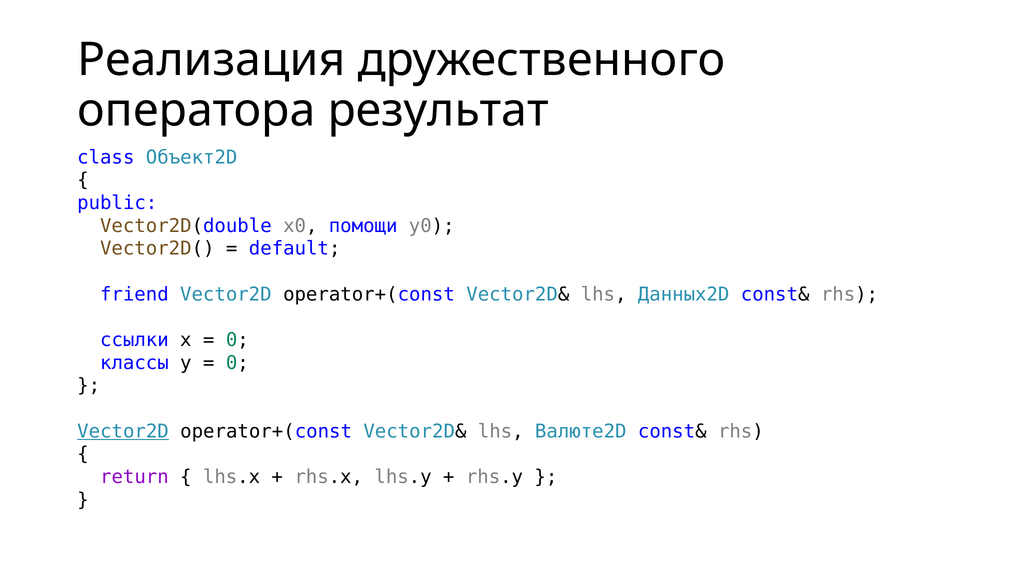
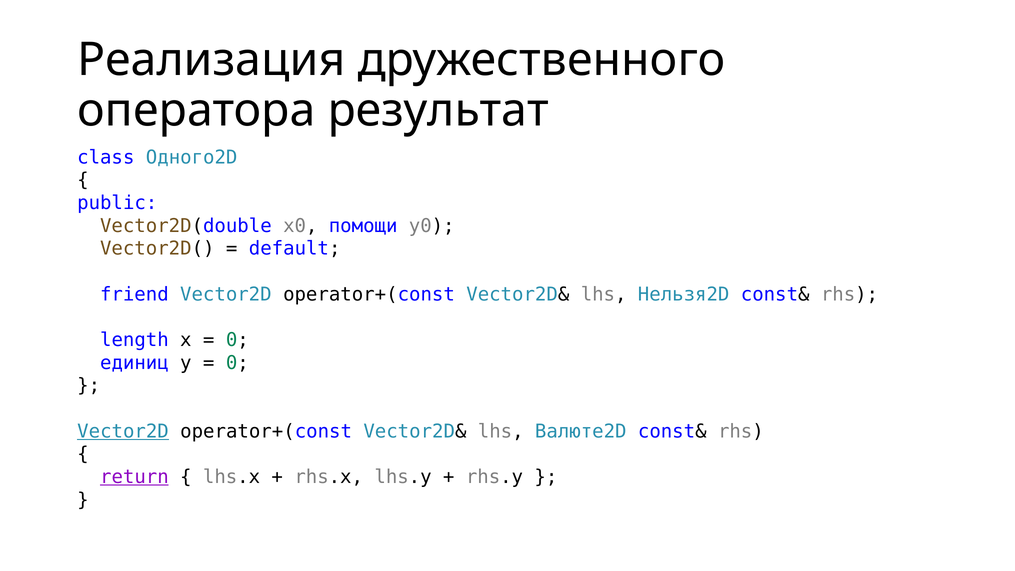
Объект2D: Объект2D -> Одного2D (192, 157)
Данных2D: Данных2D -> Нельзя2D (684, 294)
ссылки: ссылки -> length (134, 340)
классы: классы -> единиц (134, 363)
return underline: none -> present (134, 477)
